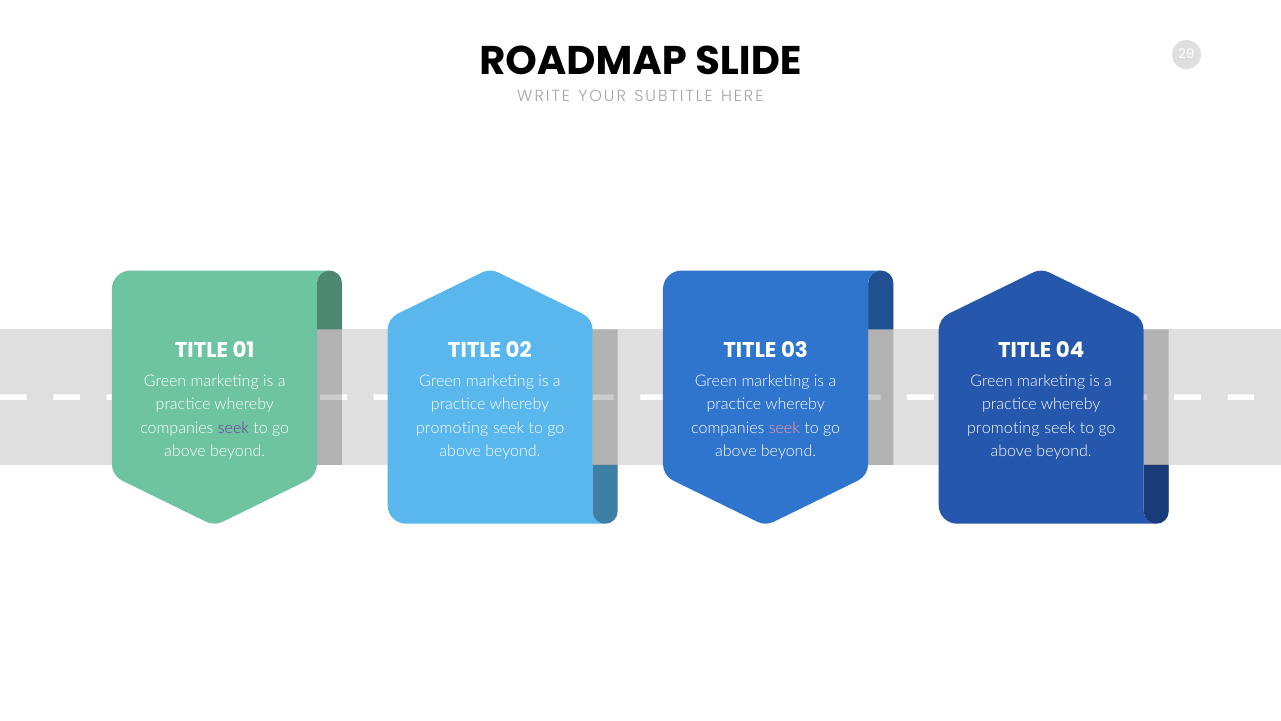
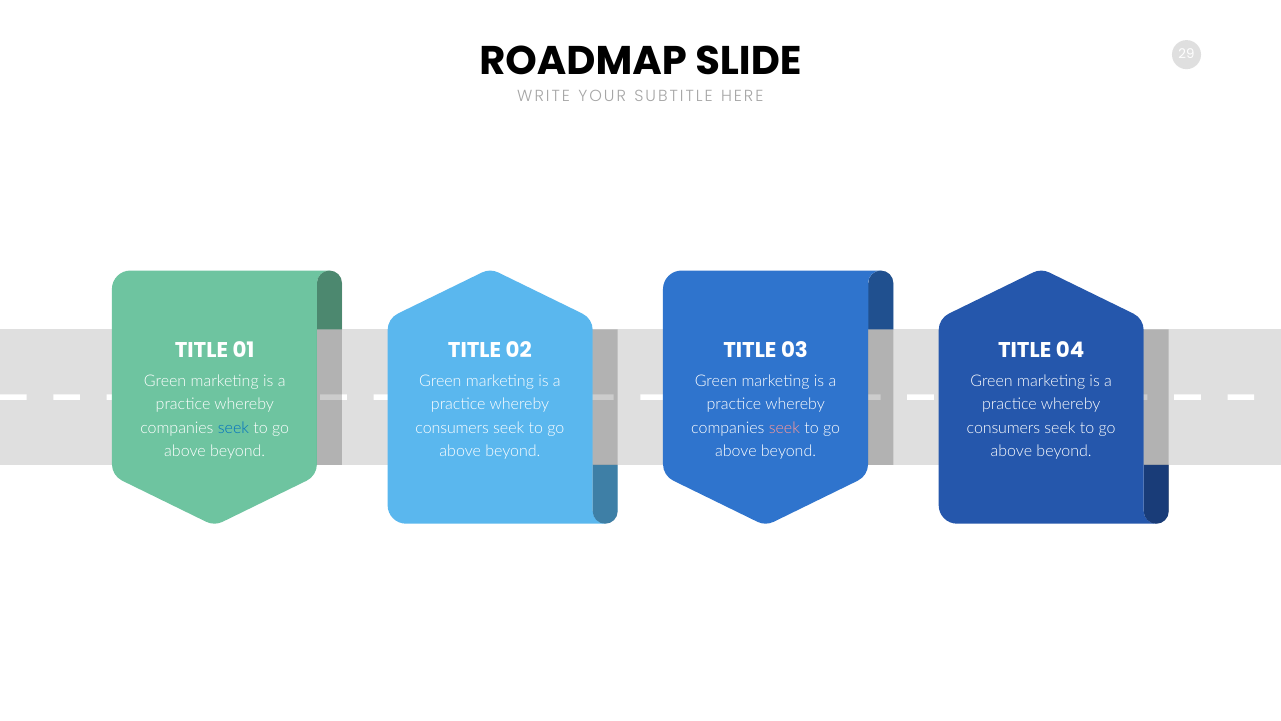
seek colour: purple -> blue (233, 428)
promoting: promoting -> consumers (452, 428)
promoting: promoting -> consumers (1003, 428)
